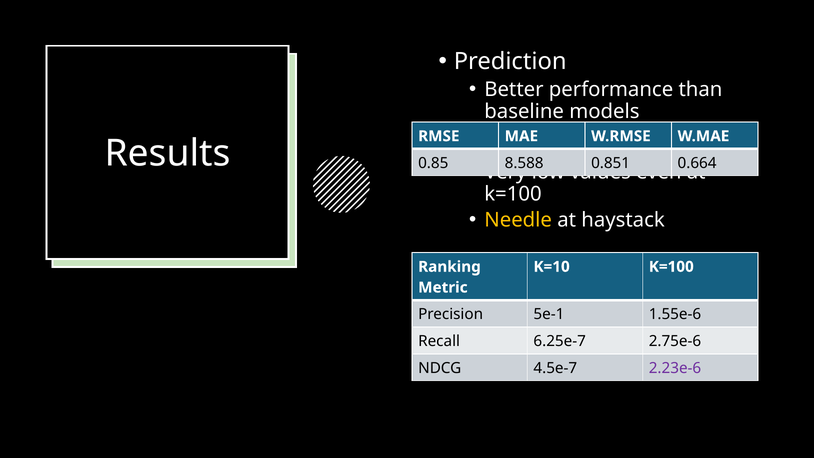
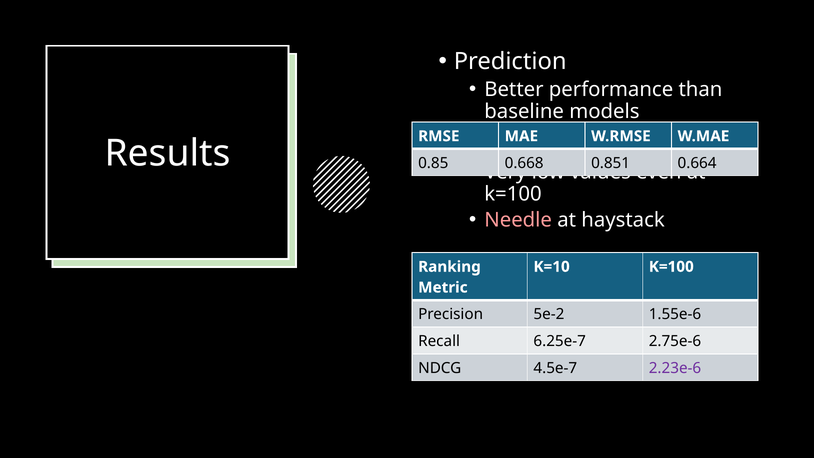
8.588: 8.588 -> 0.668 (524, 163)
Needle colour: yellow -> pink (518, 220)
5e-1: 5e-1 -> 5e-2 (549, 314)
